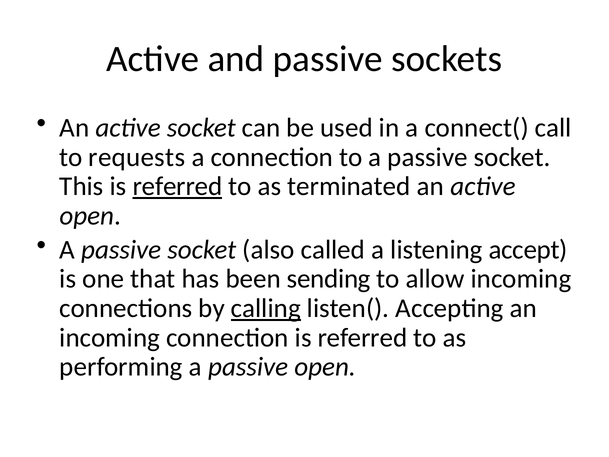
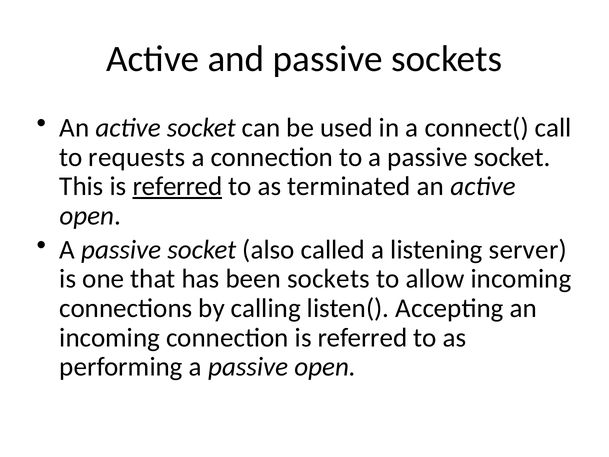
accept: accept -> server (528, 250)
been sending: sending -> sockets (328, 279)
calling underline: present -> none (266, 308)
